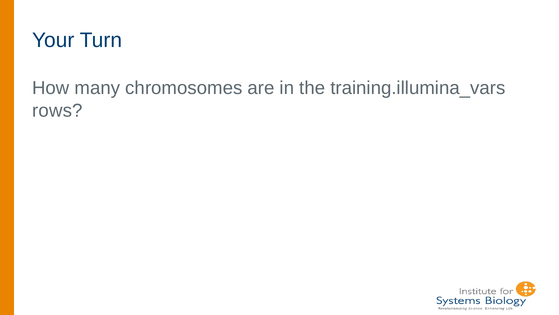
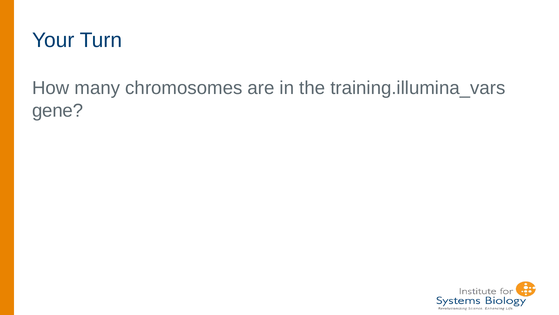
rows: rows -> gene (58, 110)
